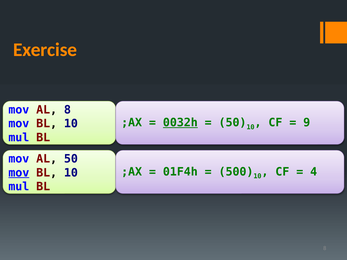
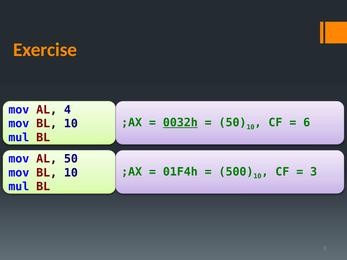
AL 8: 8 -> 4 (67, 110)
9: 9 -> 6 (307, 123)
4: 4 -> 3 (314, 172)
mov underline: present -> none (19, 173)
